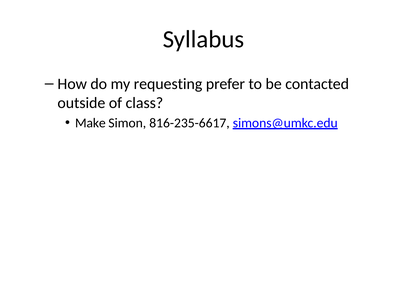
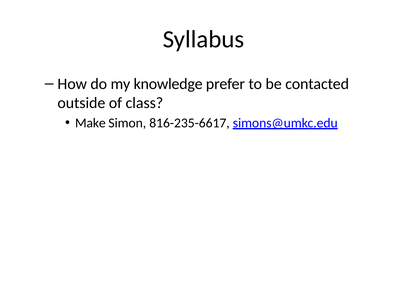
requesting: requesting -> knowledge (168, 84)
